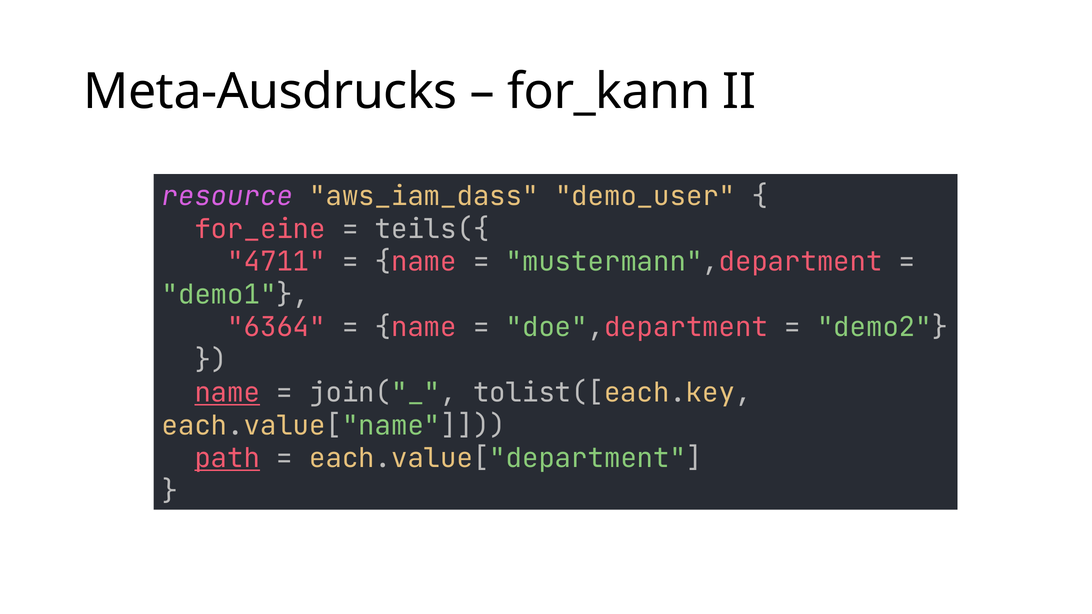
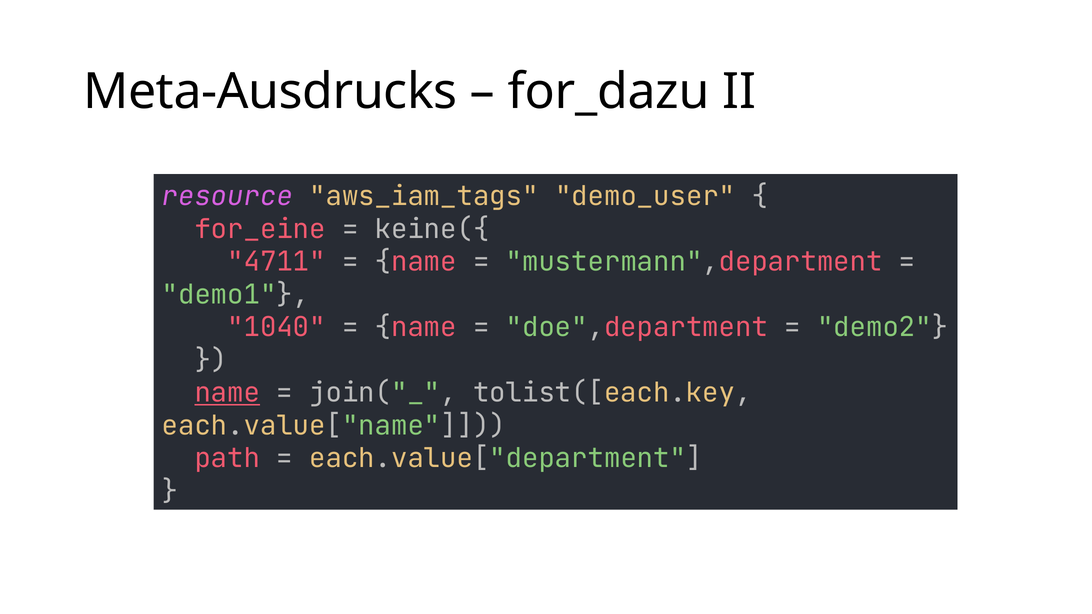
for_kann: for_kann -> for_dazu (609, 92)
aws_iam_dass: aws_iam_dass -> aws_iam_tags (424, 197)
teils({: teils({ -> keine({ (432, 229)
6364: 6364 -> 1040 (277, 328)
path underline: present -> none (227, 459)
